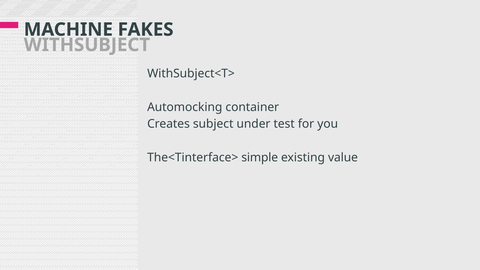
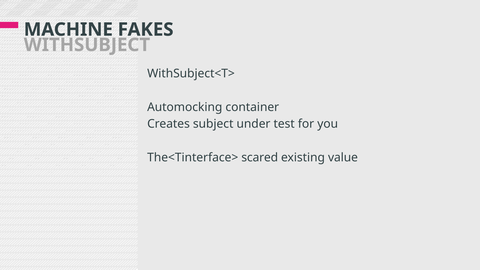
simple: simple -> scared (260, 157)
